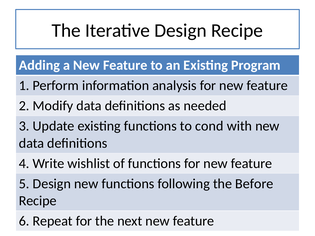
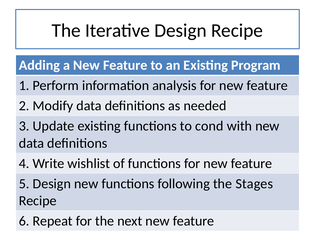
Before: Before -> Stages (254, 184)
